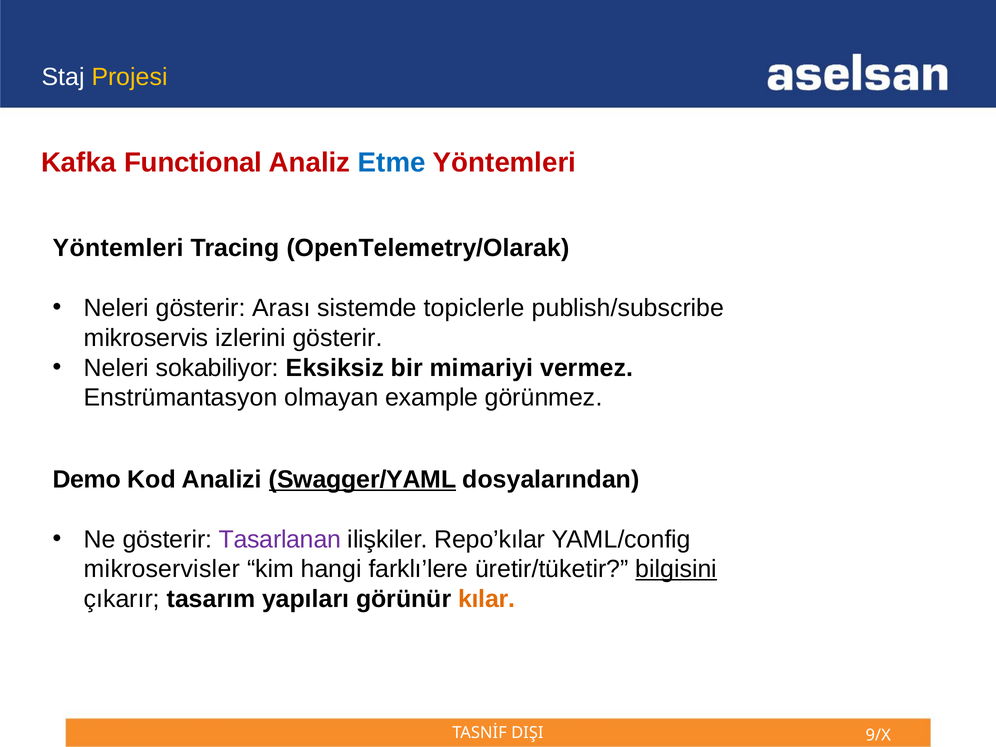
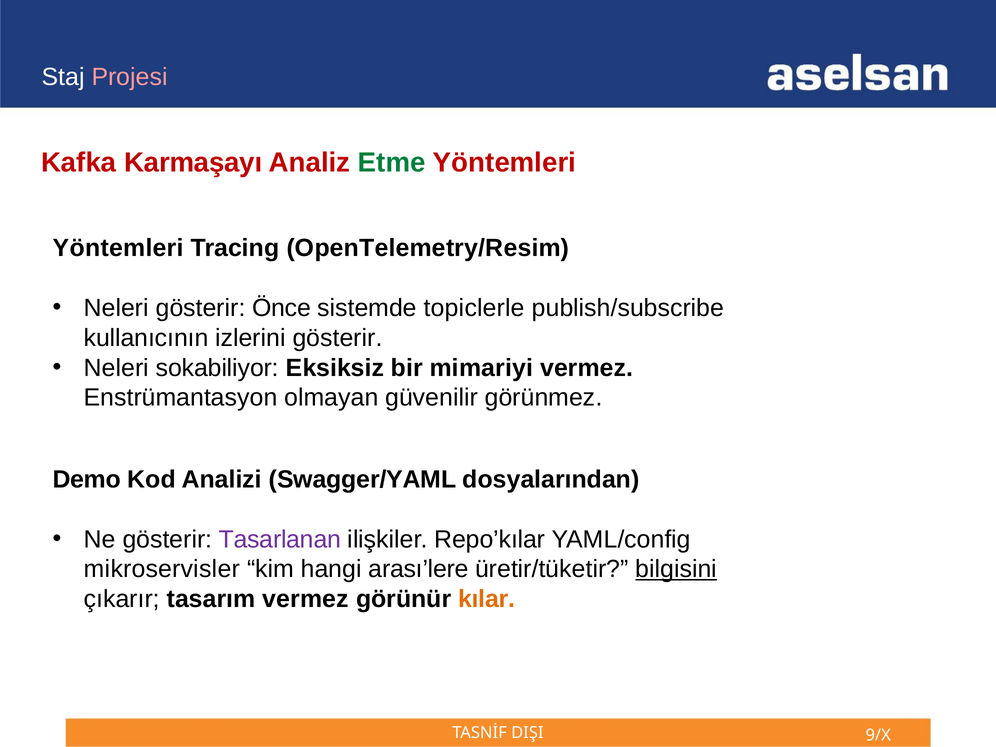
Projesi colour: yellow -> pink (130, 77)
Functional: Functional -> Karmaşayı (193, 163)
Etme colour: blue -> green (392, 163)
OpenTelemetry/Olarak: OpenTelemetry/Olarak -> OpenTelemetry/Resim (428, 248)
Arası: Arası -> Önce (282, 308)
mikroservis: mikroservis -> kullanıcının (146, 338)
example: example -> güvenilir (432, 398)
Swagger/YAML underline: present -> none (363, 480)
farklı’lere: farklı’lere -> arası’lere (419, 569)
tasarım yapıları: yapıları -> vermez (305, 599)
